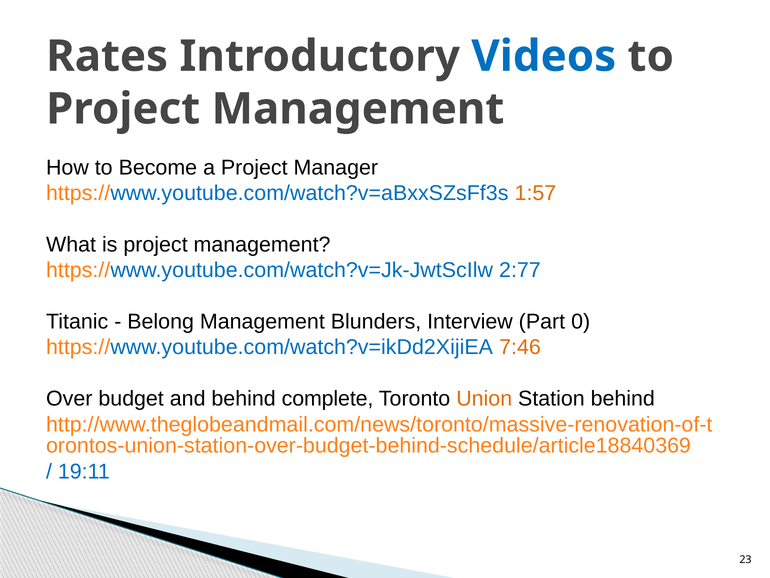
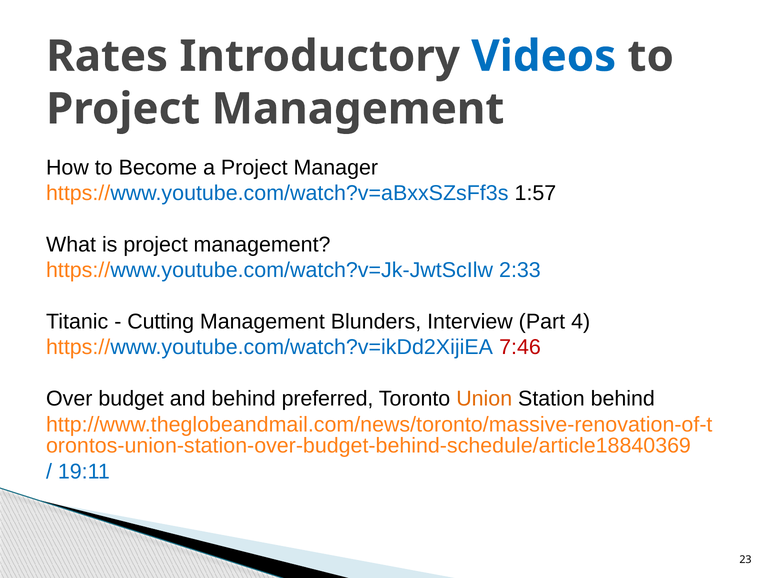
1:57 colour: orange -> black (535, 193)
2:77: 2:77 -> 2:33 (520, 270)
Belong: Belong -> Cutting (161, 321)
0: 0 -> 4 (581, 321)
7:46 colour: orange -> red (520, 347)
complete: complete -> preferred (328, 398)
